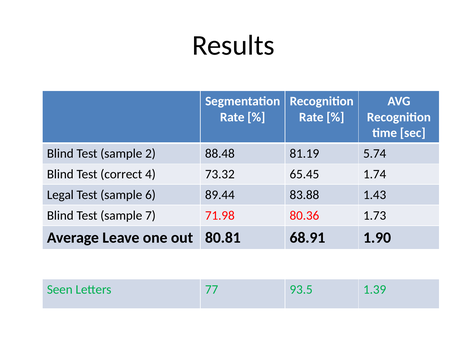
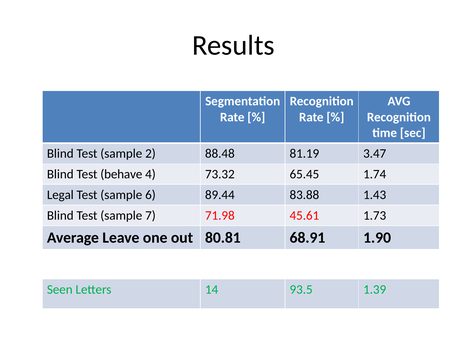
5.74: 5.74 -> 3.47 (375, 153)
correct: correct -> behave (121, 174)
80.36: 80.36 -> 45.61 (304, 215)
77: 77 -> 14 (212, 289)
